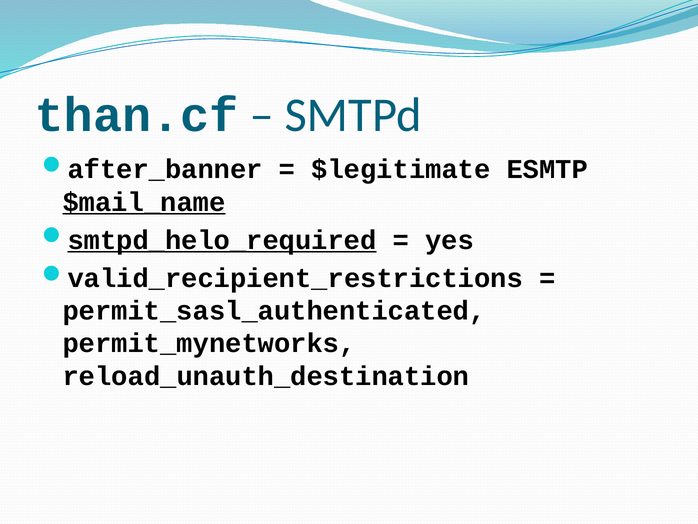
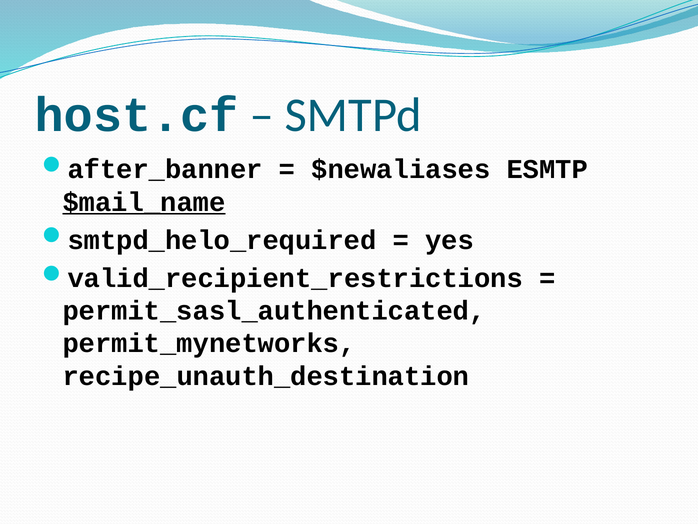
than.cf: than.cf -> host.cf (137, 115)
$legitimate: $legitimate -> $newaliases (401, 169)
smtpd_helo_required underline: present -> none (222, 240)
reload_unauth_destination: reload_unauth_destination -> recipe_unauth_destination (266, 376)
